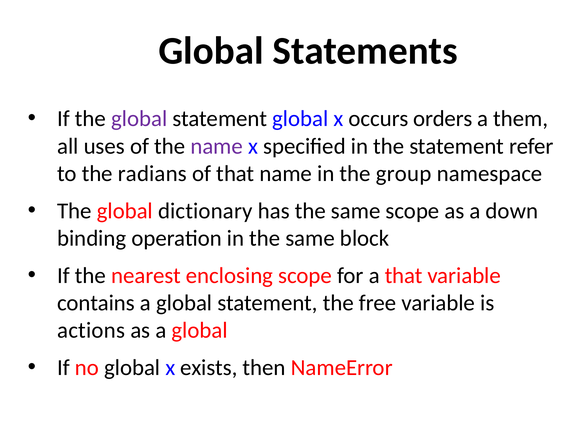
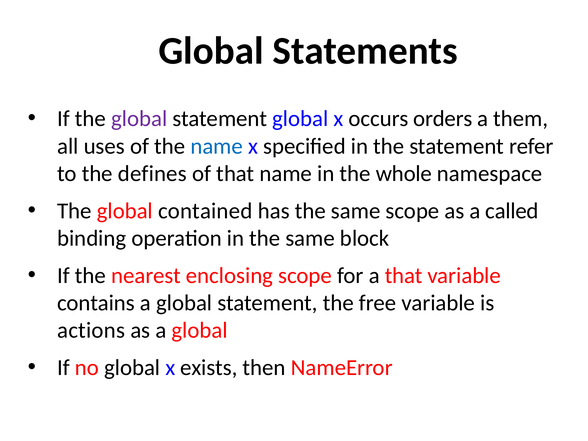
name colour: purple -> blue (217, 146)
radians: radians -> defines (152, 174)
group: group -> whole (404, 174)
dictionary: dictionary -> contained (205, 211)
down: down -> called (512, 211)
